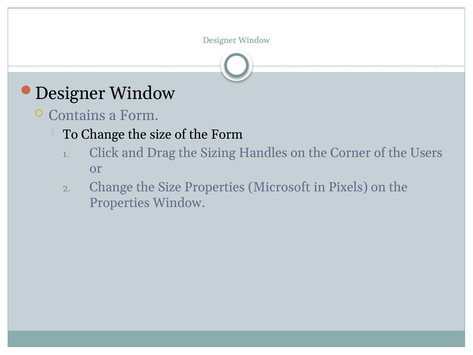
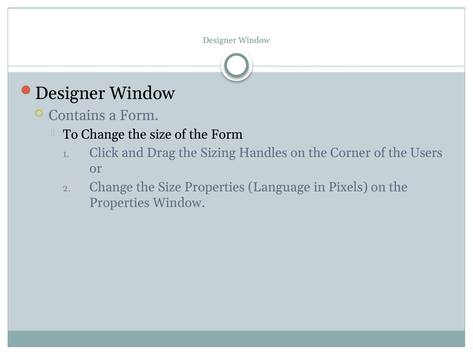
Microsoft: Microsoft -> Language (279, 187)
